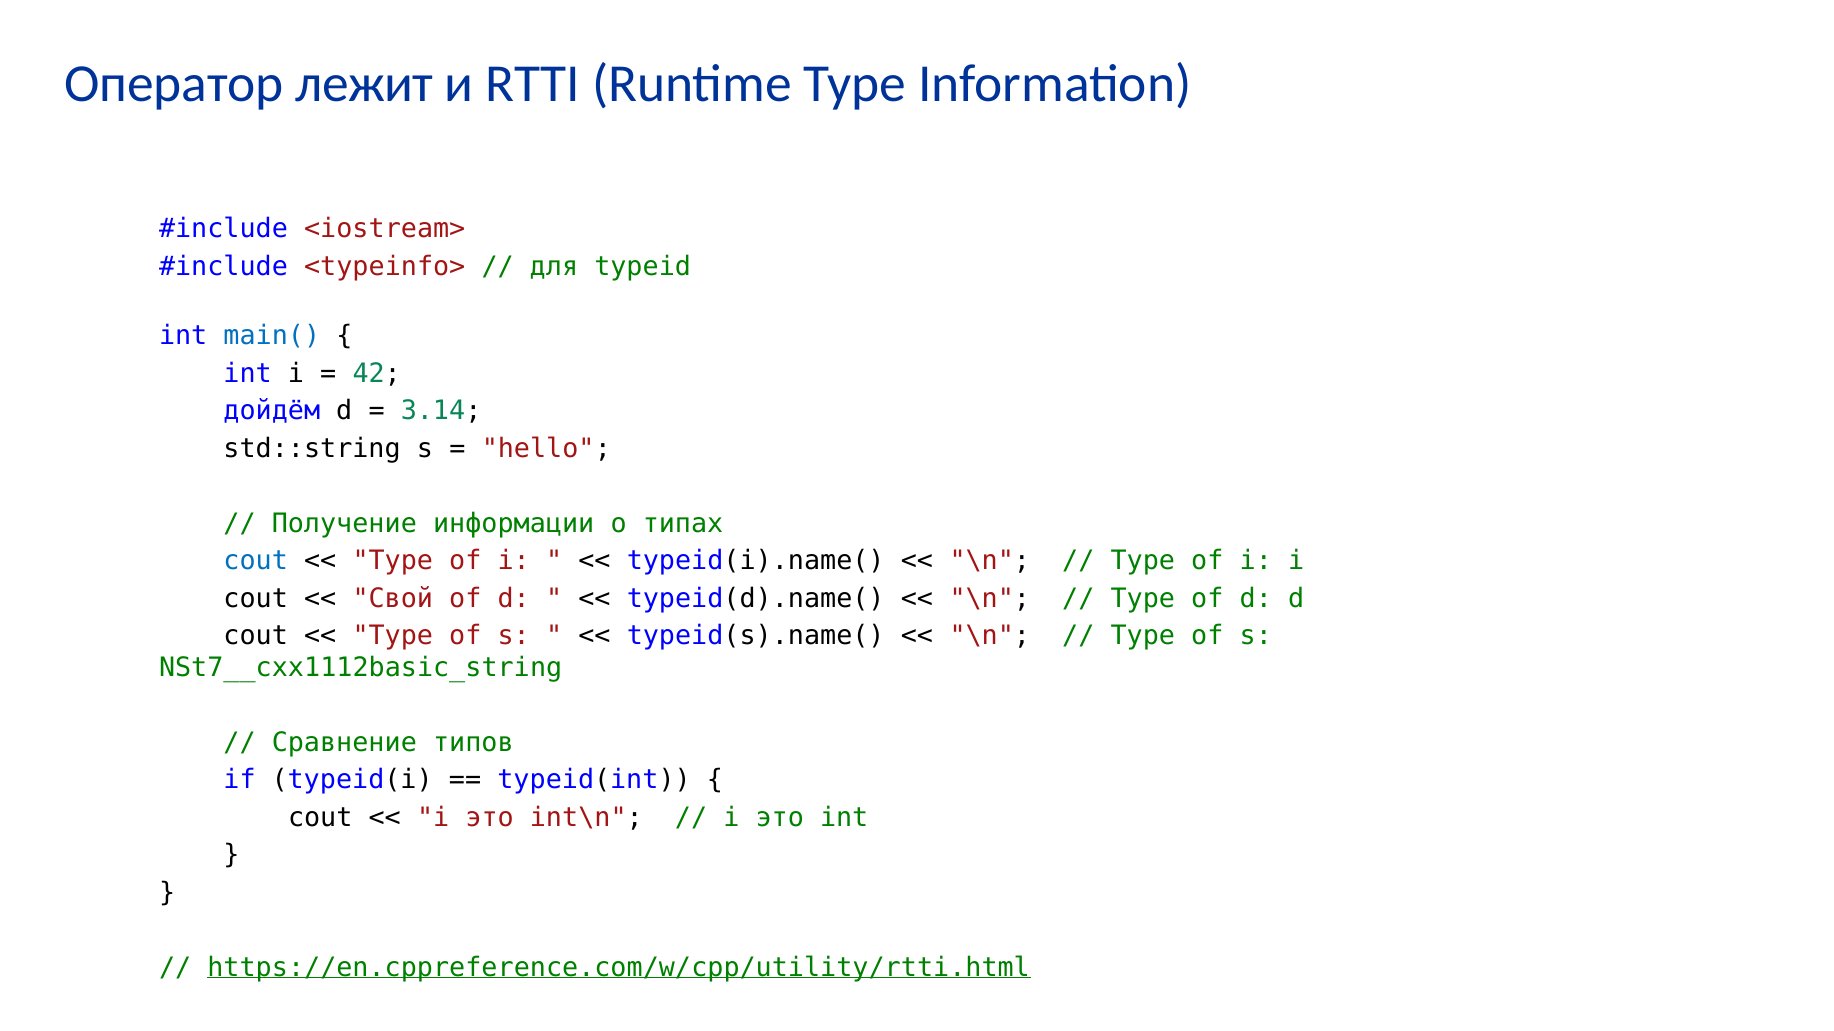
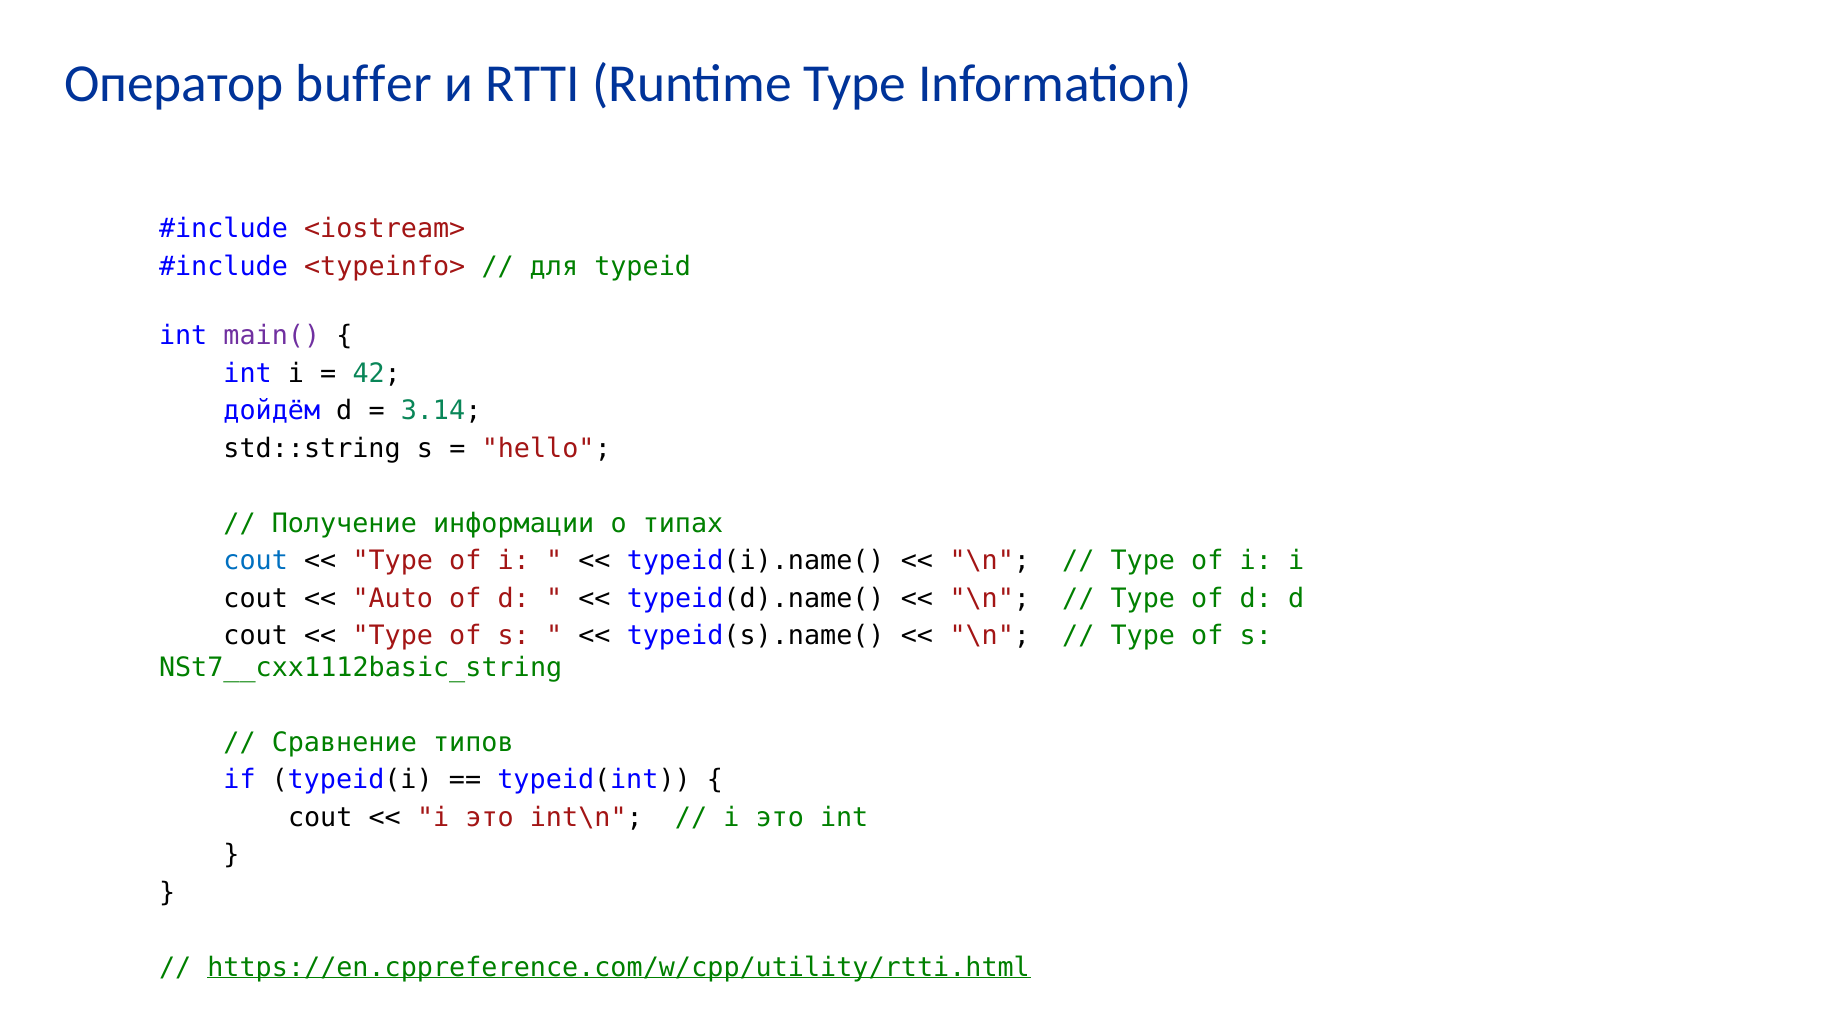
лежит: лежит -> buffer (364, 84)
main( colour: blue -> purple (272, 336)
Свой: Свой -> Auto (393, 599)
